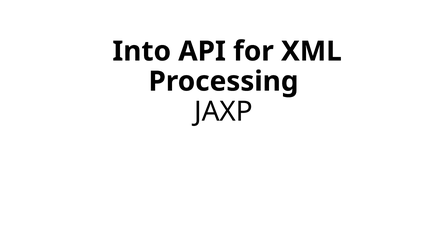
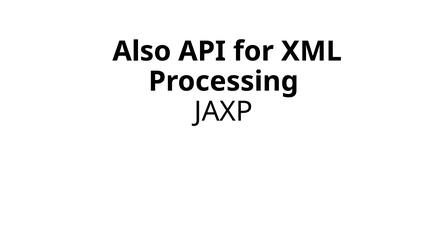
Into: Into -> Also (142, 51)
